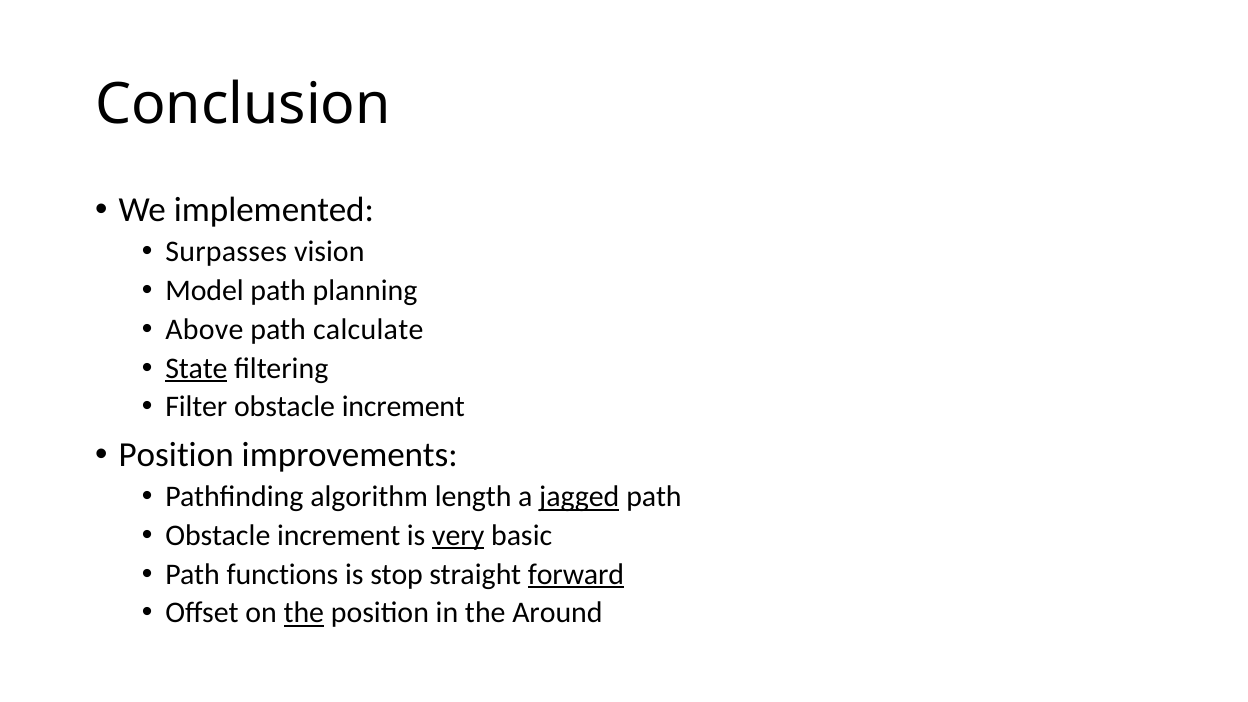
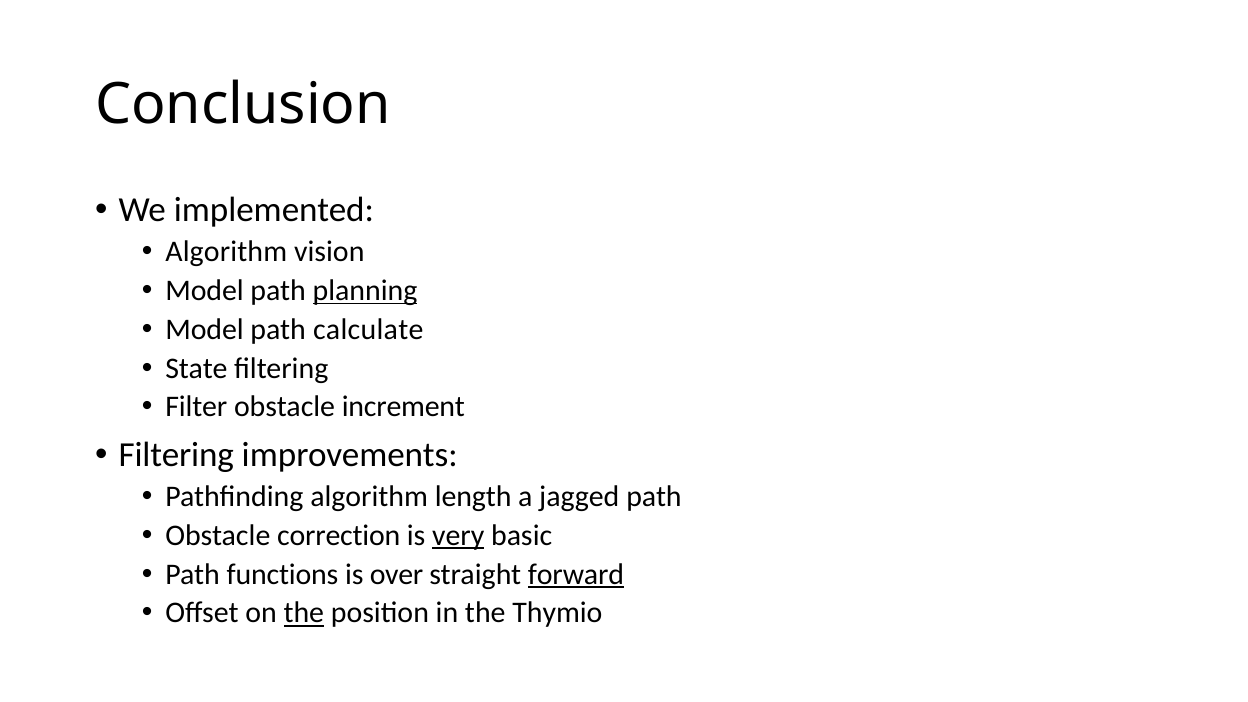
Surpasses: Surpasses -> Algorithm (226, 252)
planning underline: none -> present (365, 291)
Above: Above -> Model (205, 329)
State underline: present -> none (196, 368)
Position: Position -> Filtering (176, 455)
jagged underline: present -> none (579, 497)
increment: increment -> correction (339, 536)
stop: stop -> over (397, 574)
Around: Around -> Thymio (557, 613)
